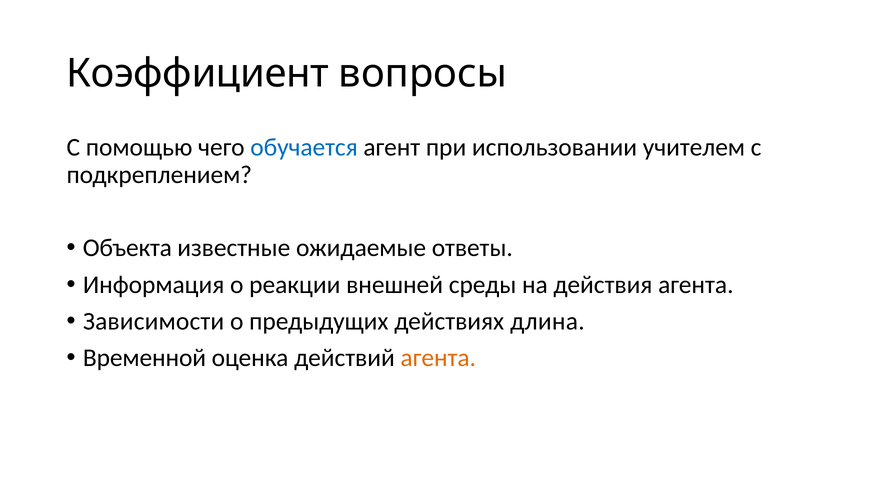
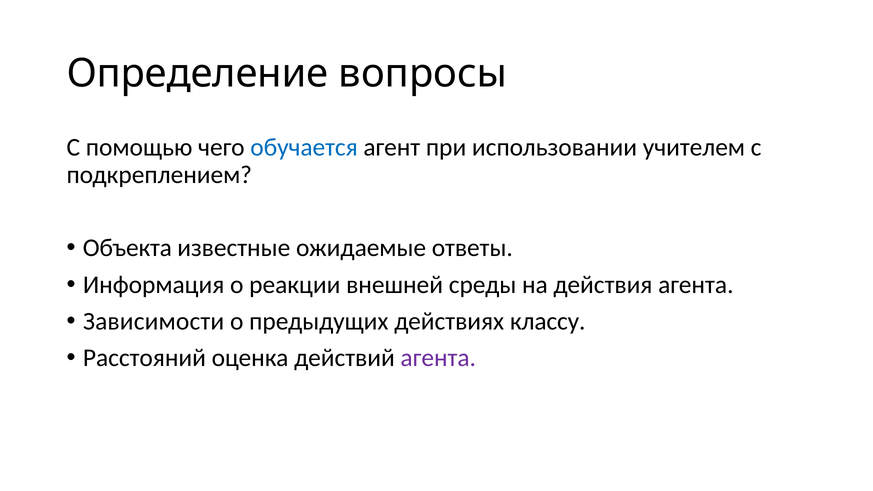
Коэффициент: Коэффициент -> Определение (197, 73)
длина: длина -> классу (548, 321)
Временной: Временной -> Расстояний (144, 358)
агента colour: orange -> purple (438, 358)
